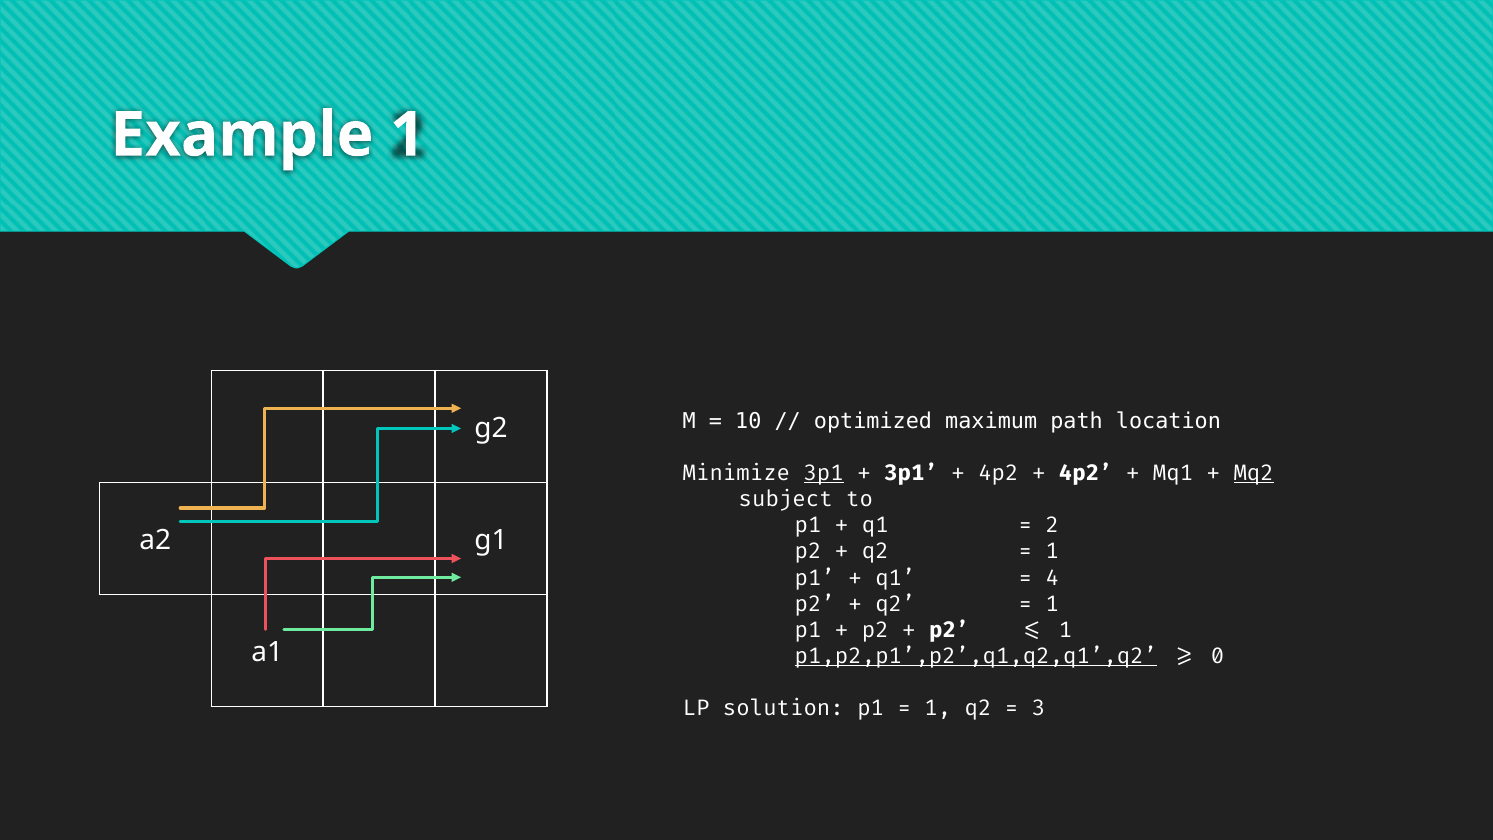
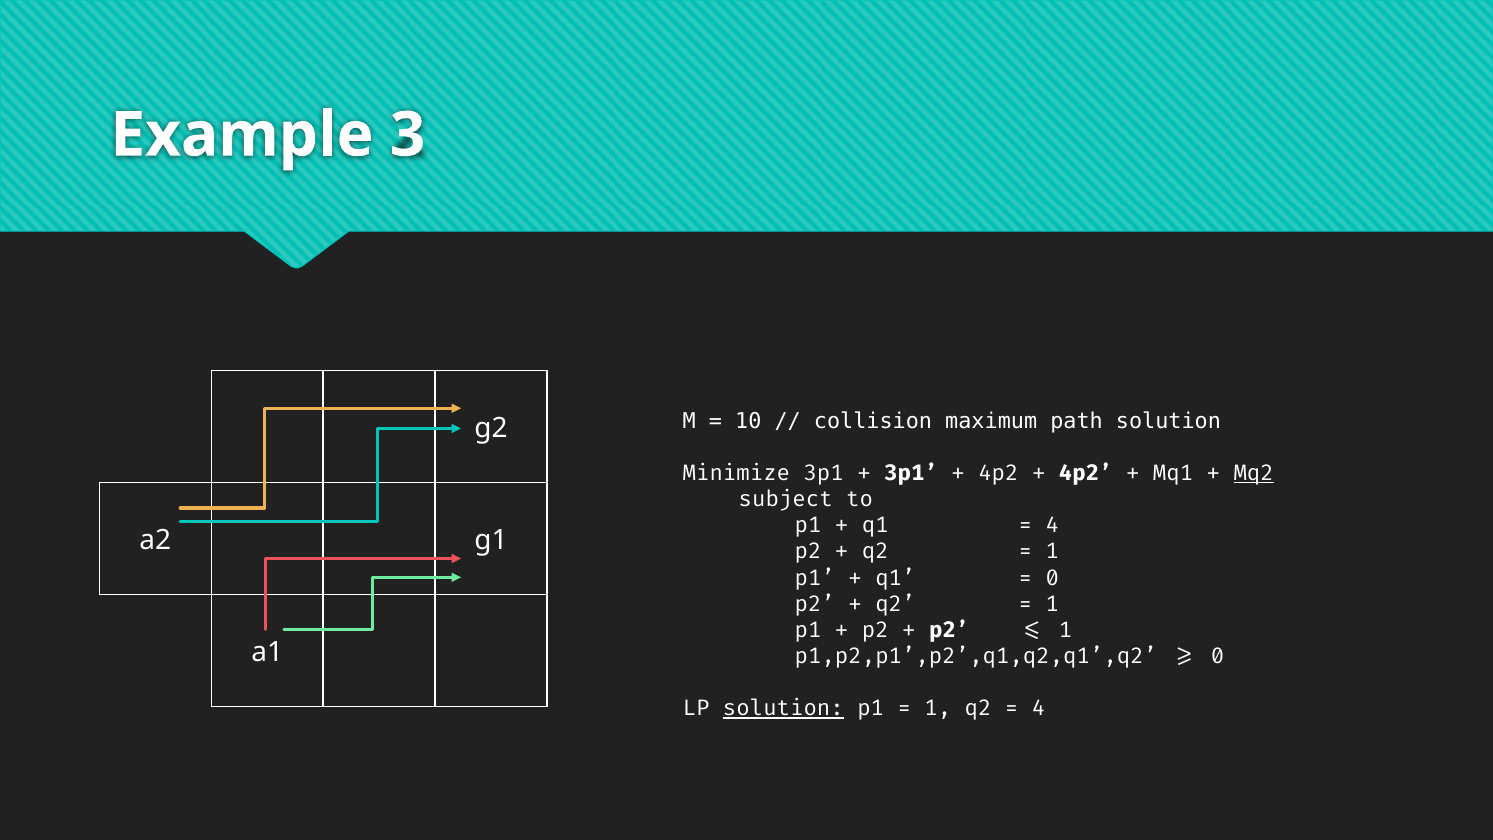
Example 1: 1 -> 3 (408, 135)
optimized: optimized -> collision (873, 421)
path location: location -> solution (1168, 421)
3p1 underline: present -> none (824, 473)
2: 2 -> 4 (1052, 525)
4: 4 -> 0 (1052, 578)
p1,p2,p1’,p2’,q1,q2,q1’,q2 underline: present -> none (976, 656)
solution underline: none -> present (783, 708)
3: 3 -> 4 (1039, 708)
